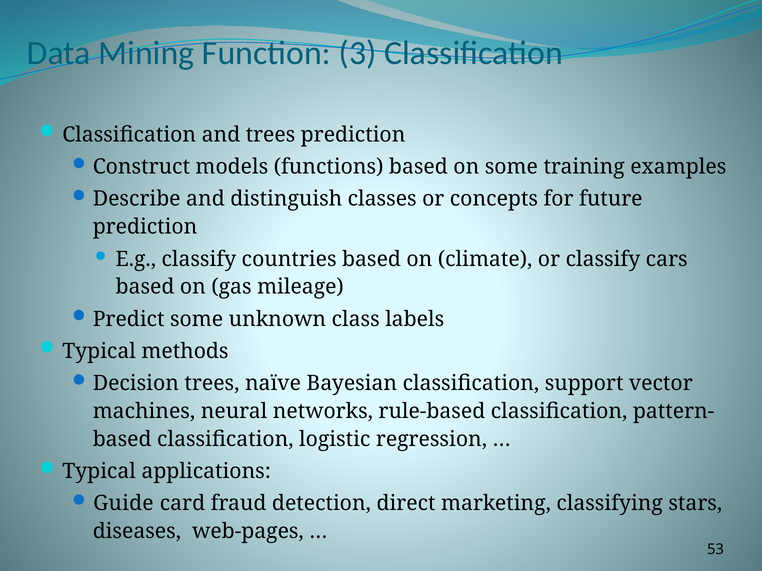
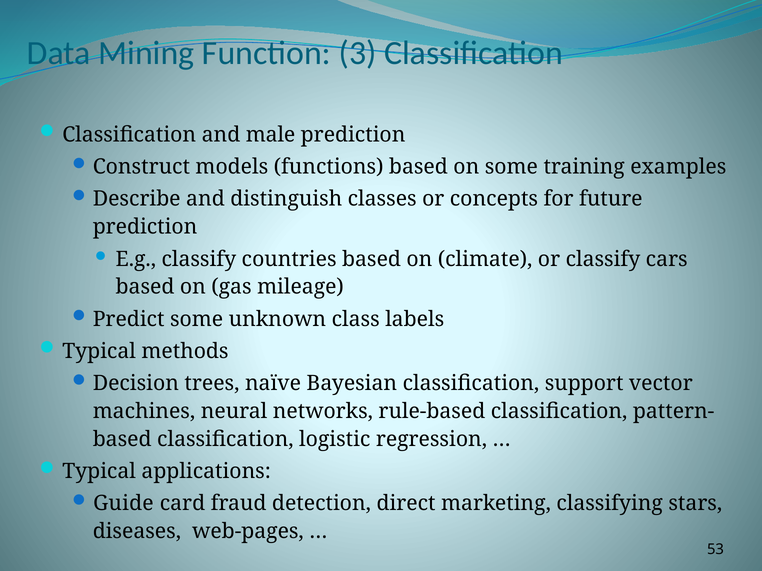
and trees: trees -> male (271, 135)
